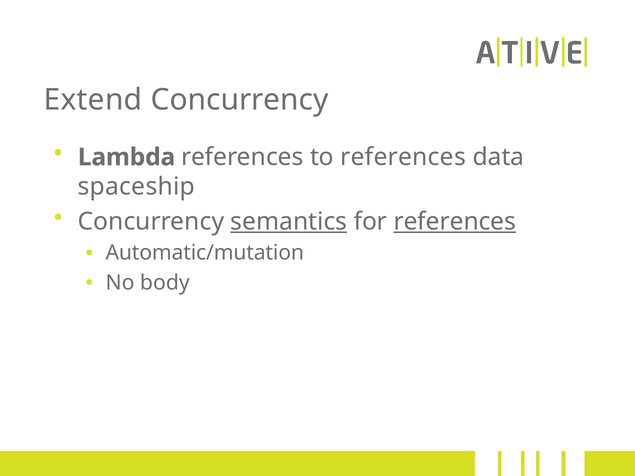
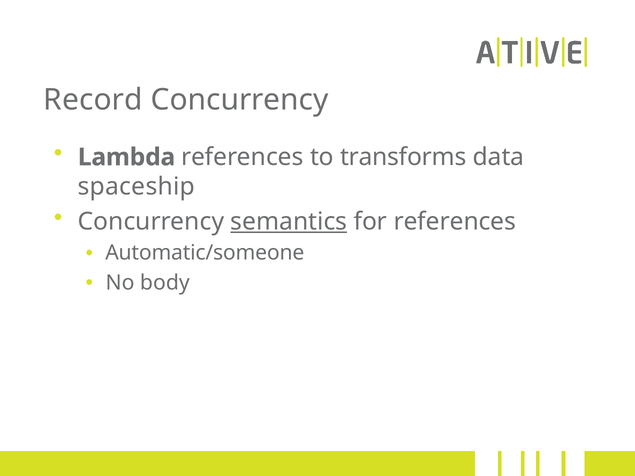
Extend: Extend -> Record (93, 100)
to references: references -> transforms (403, 157)
references underline: present -> none (455, 222)
Automatic/mutation: Automatic/mutation -> Automatic/someone (205, 253)
